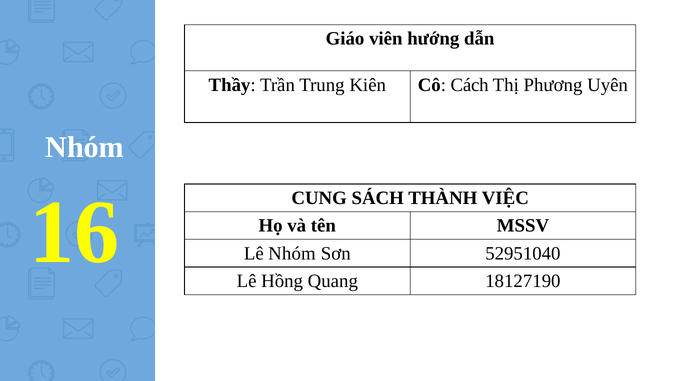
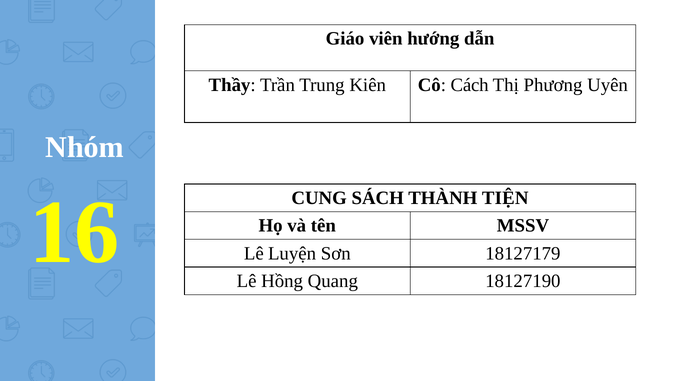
VIỆC: VIỆC -> TIỆN (505, 198)
Lê Nhóm: Nhóm -> Luyện (292, 253)
52951040: 52951040 -> 18127179 (523, 253)
